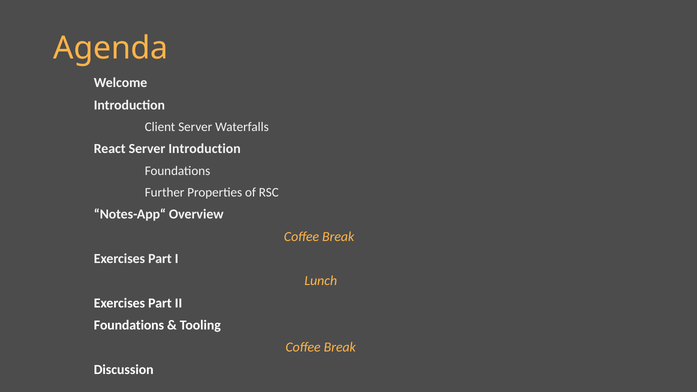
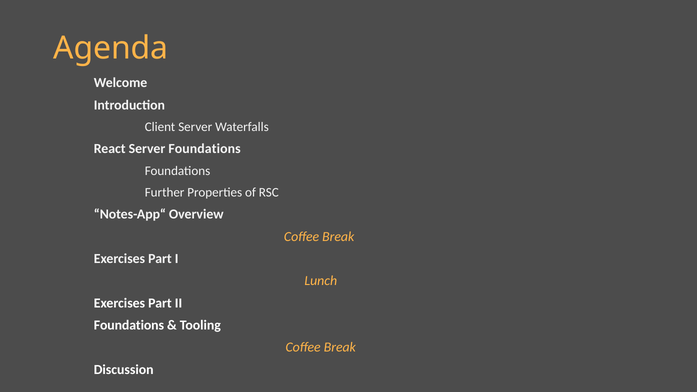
Server Introduction: Introduction -> Foundations (205, 149)
